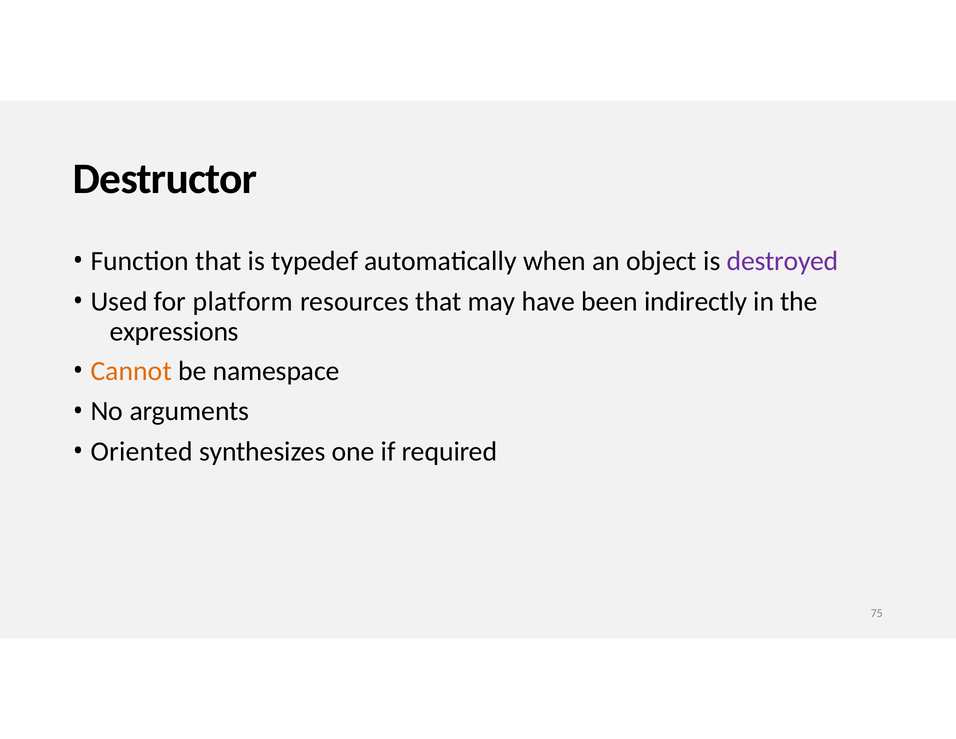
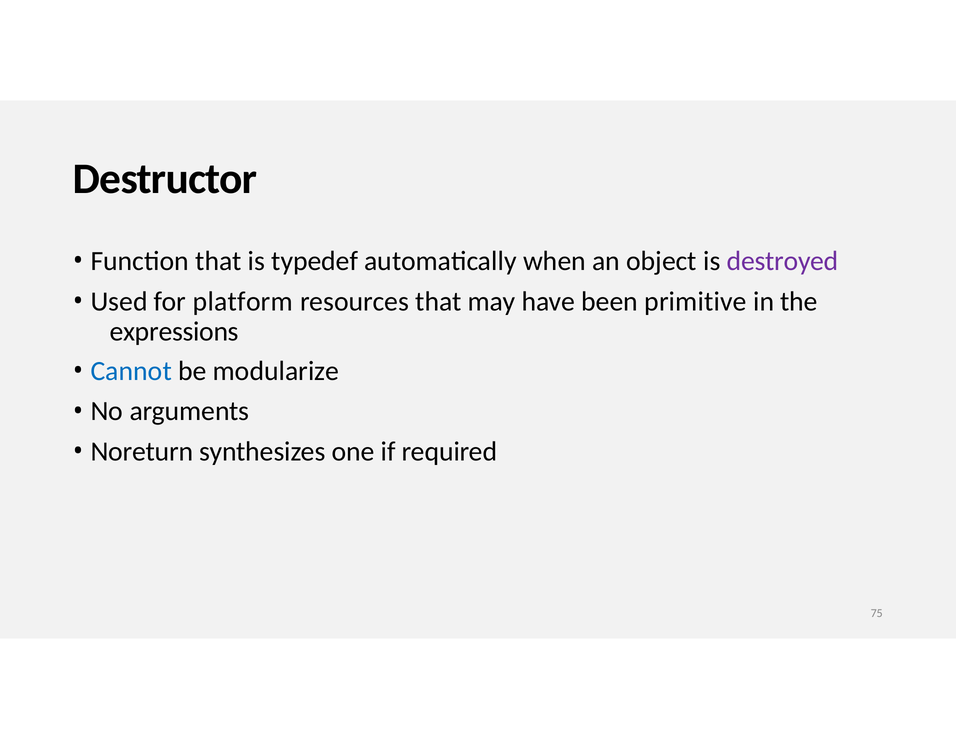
indirectly: indirectly -> primitive (696, 301)
Cannot colour: orange -> blue (131, 371)
namespace: namespace -> modularize (276, 371)
Oriented: Oriented -> Noreturn (142, 451)
